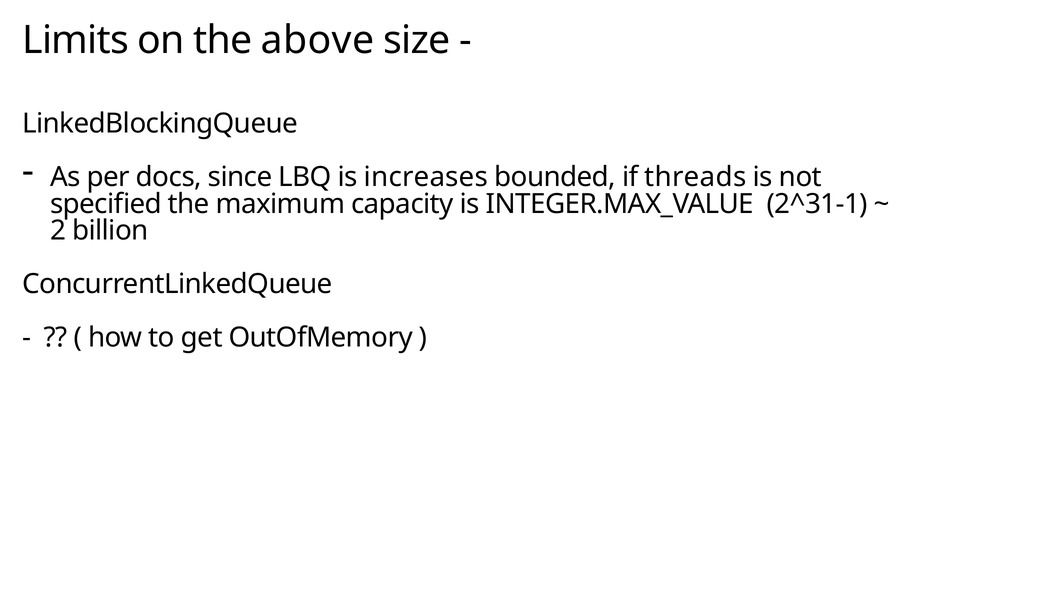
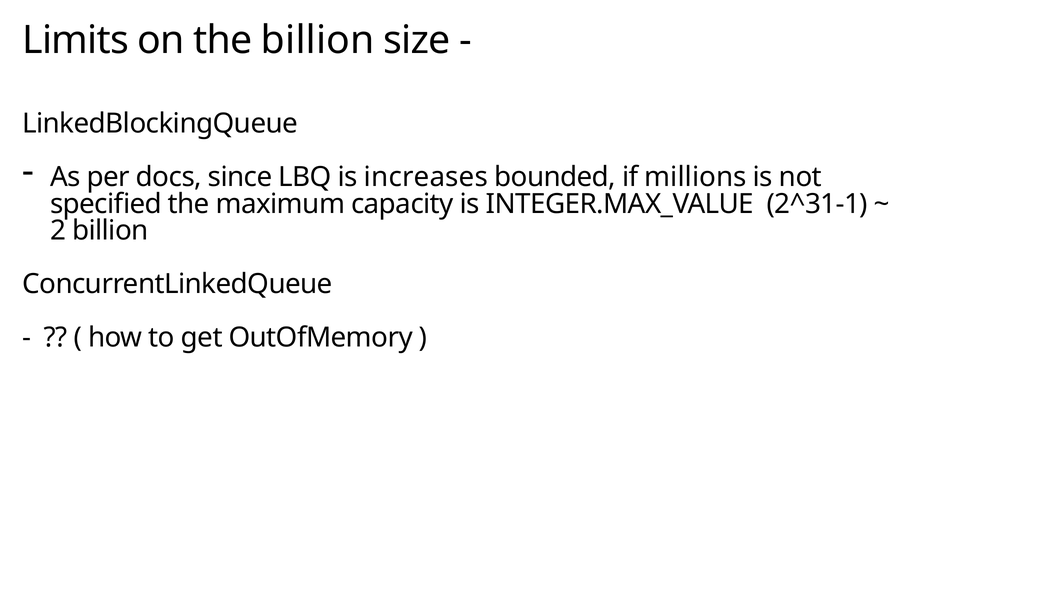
the above: above -> billion (318, 40)
threads: threads -> millions (696, 177)
